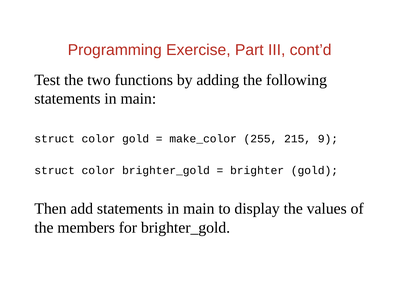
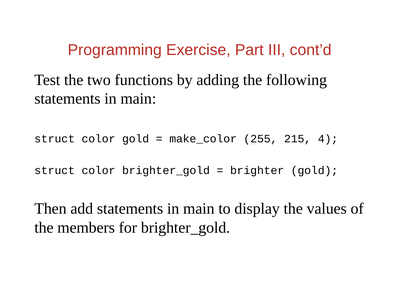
9: 9 -> 4 (328, 139)
